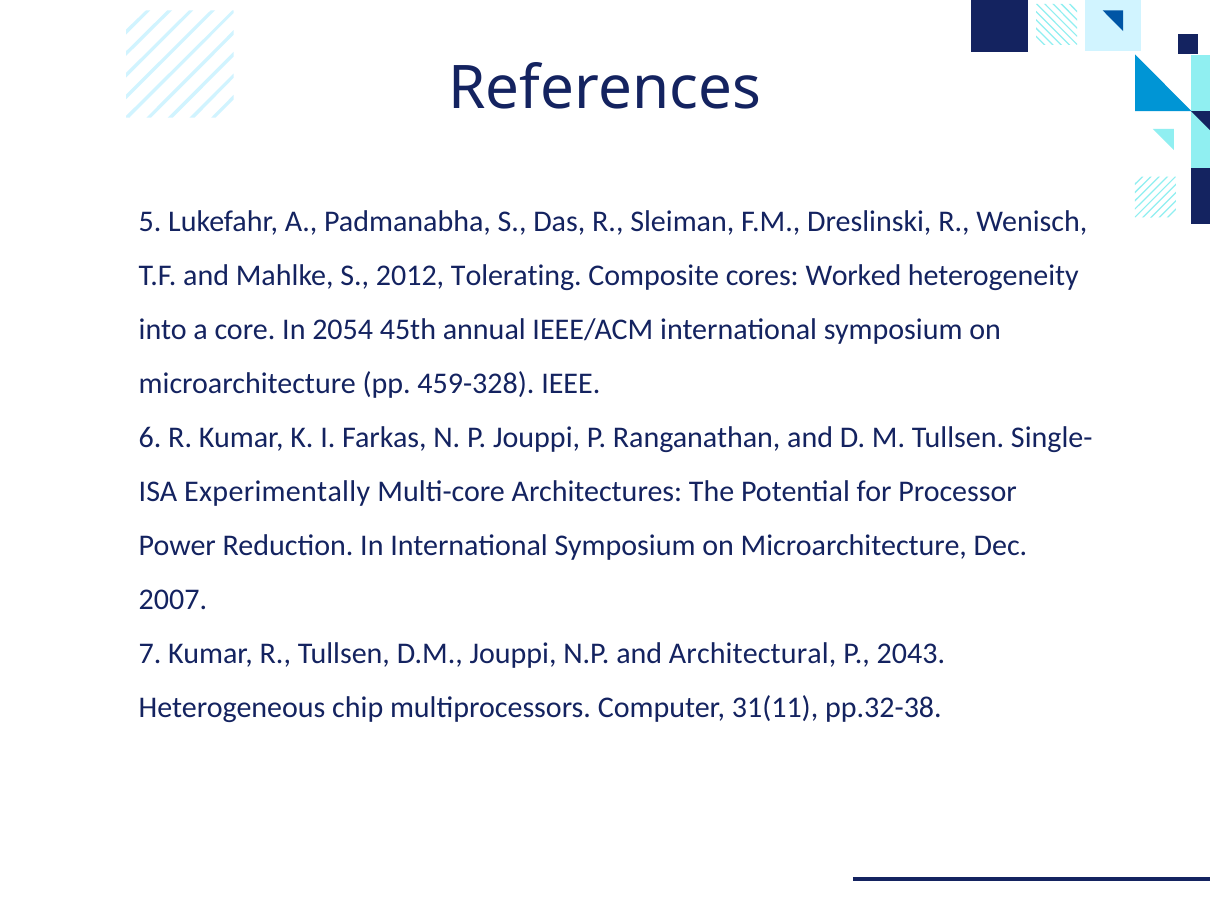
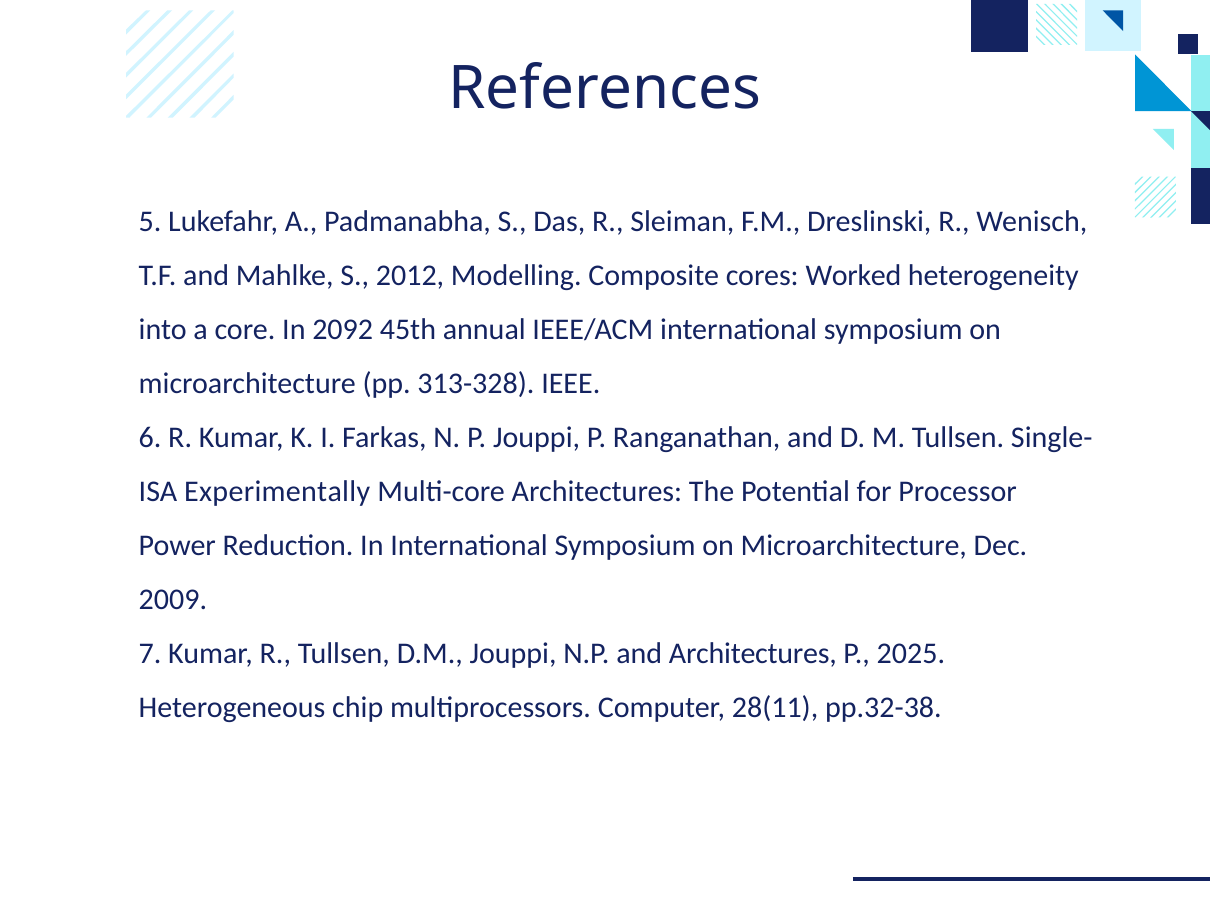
Tolerating: Tolerating -> Modelling (516, 276)
2054: 2054 -> 2092 (343, 330)
459-328: 459-328 -> 313-328 (476, 384)
2007: 2007 -> 2009 (173, 600)
and Architectural: Architectural -> Architectures (753, 654)
2043: 2043 -> 2025 (911, 654)
31(11: 31(11 -> 28(11 (775, 708)
